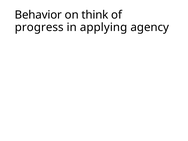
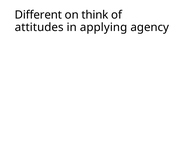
Behavior: Behavior -> Different (38, 15)
progress: progress -> attitudes (39, 27)
